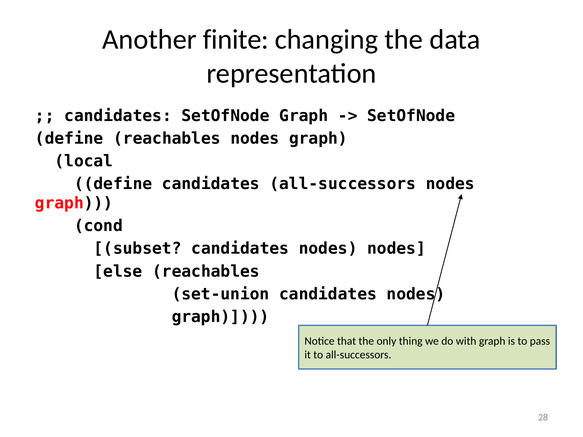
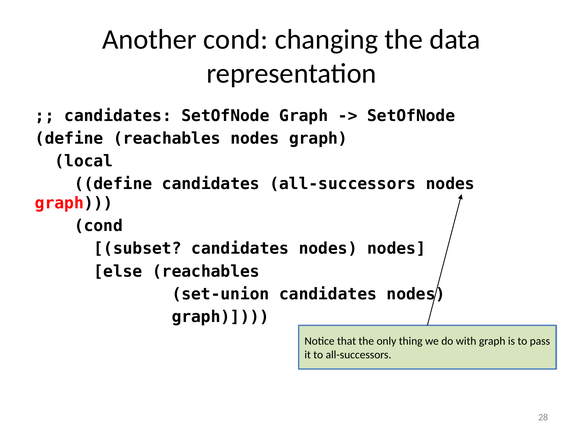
Another finite: finite -> cond (236, 39)
